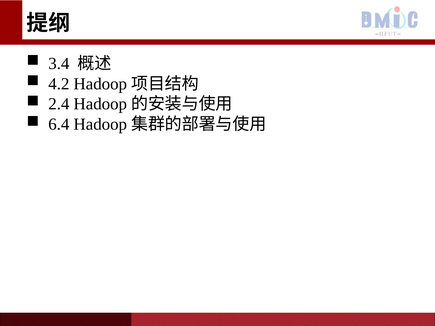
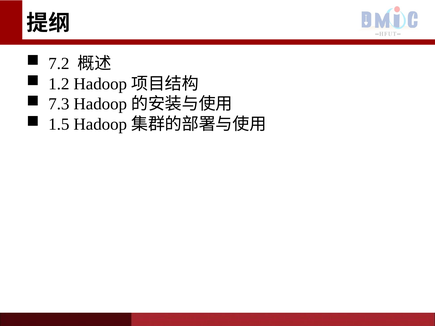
3.4: 3.4 -> 7.2 (59, 64)
4.2: 4.2 -> 1.2 (59, 84)
2.4: 2.4 -> 7.3 (59, 104)
6.4: 6.4 -> 1.5 (59, 124)
